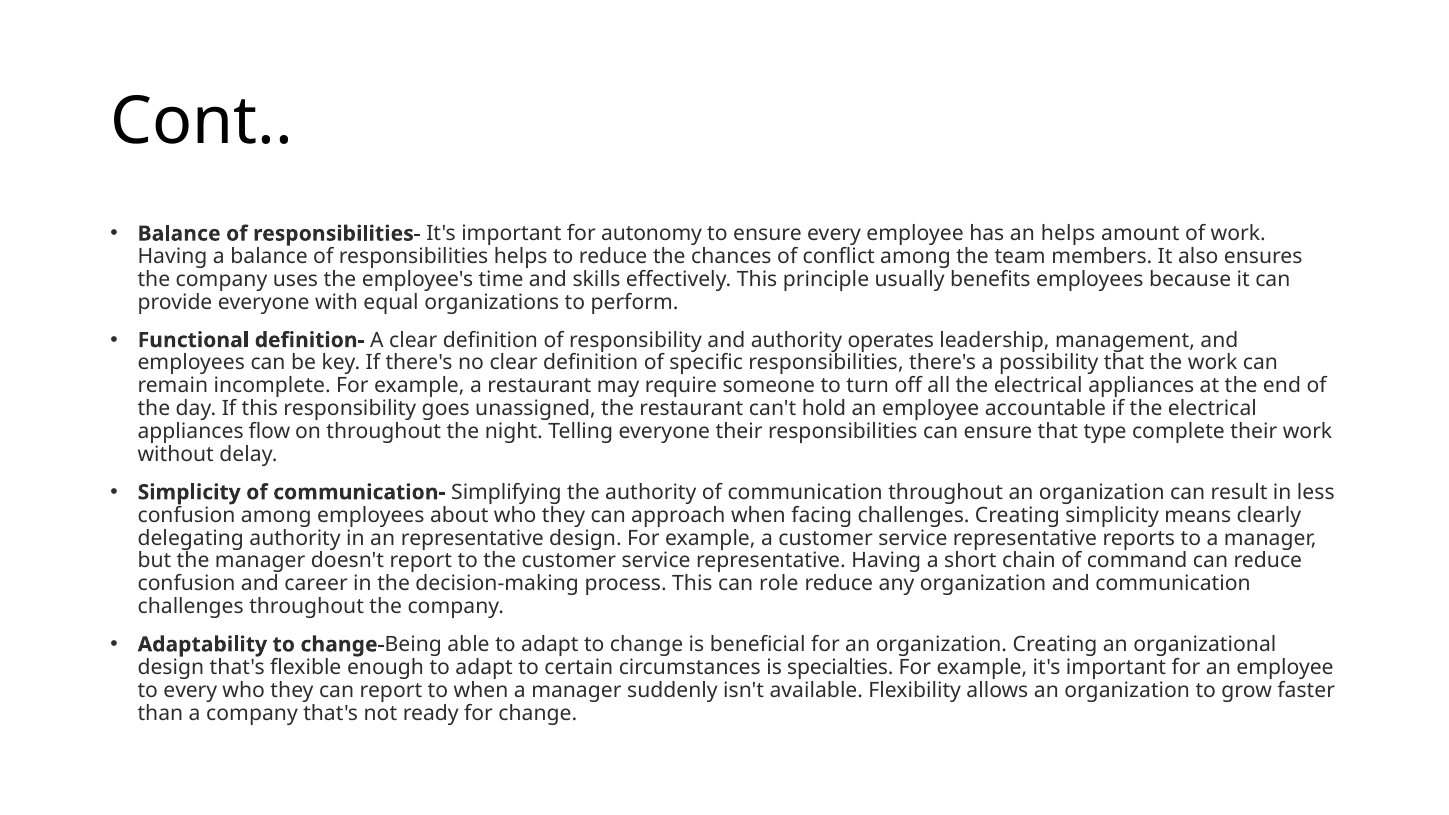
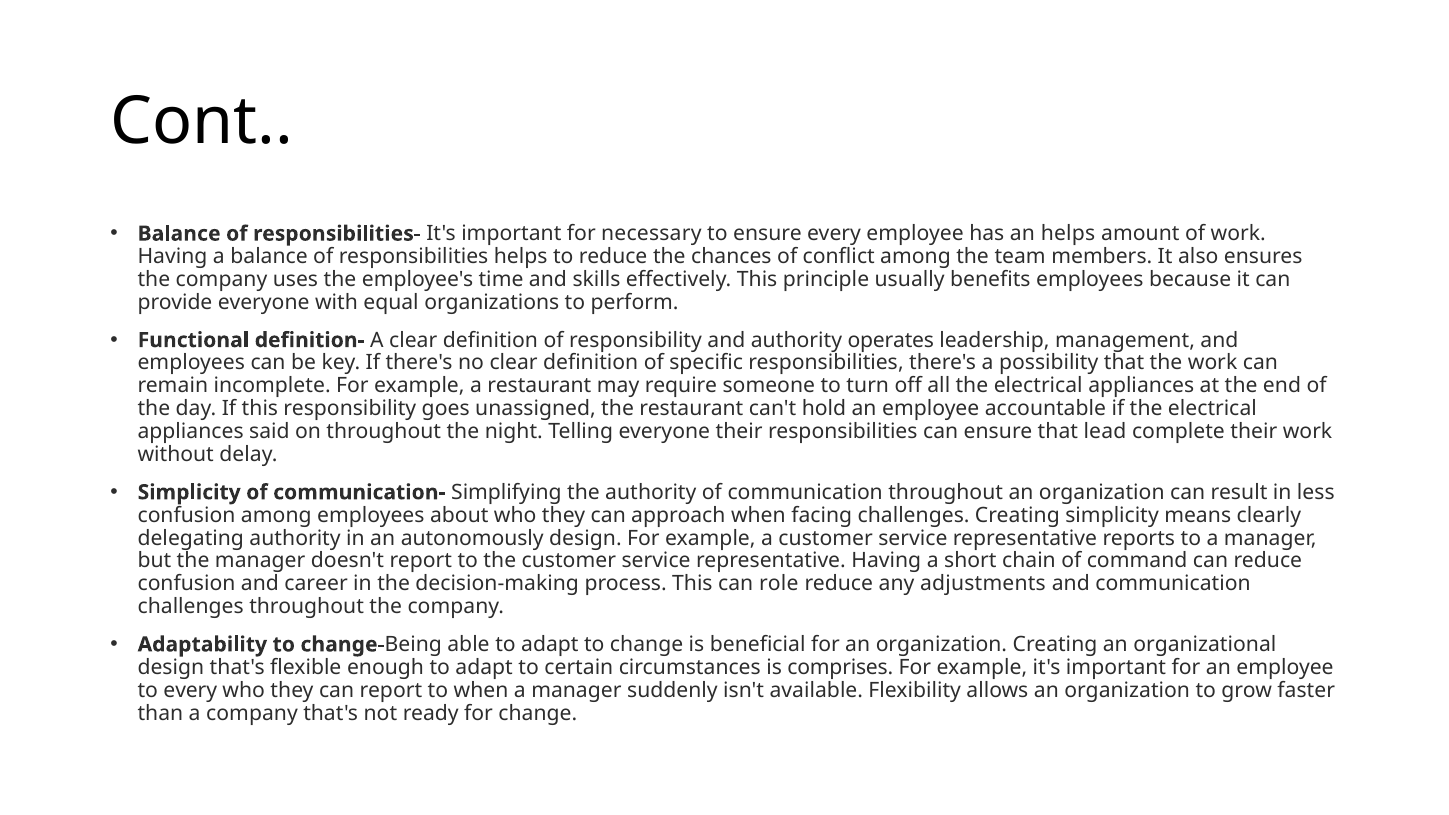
autonomy: autonomy -> necessary (651, 234)
flow: flow -> said (269, 432)
type: type -> lead (1105, 432)
an representative: representative -> autonomously (472, 538)
any organization: organization -> adjustments (983, 584)
specialties: specialties -> comprises (840, 667)
